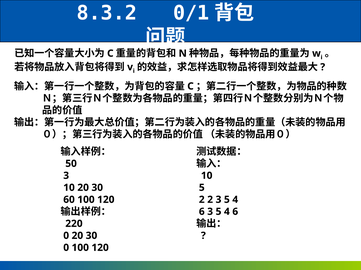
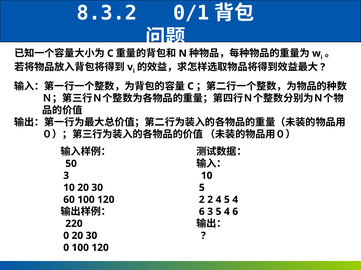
2 3: 3 -> 4 (219, 200)
